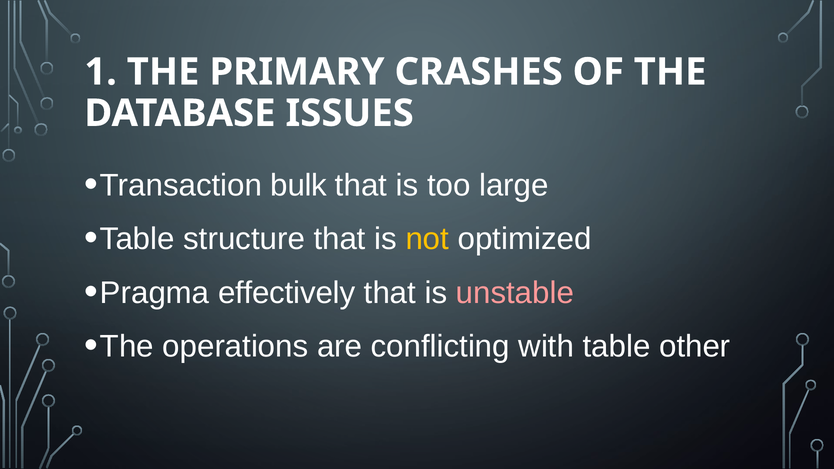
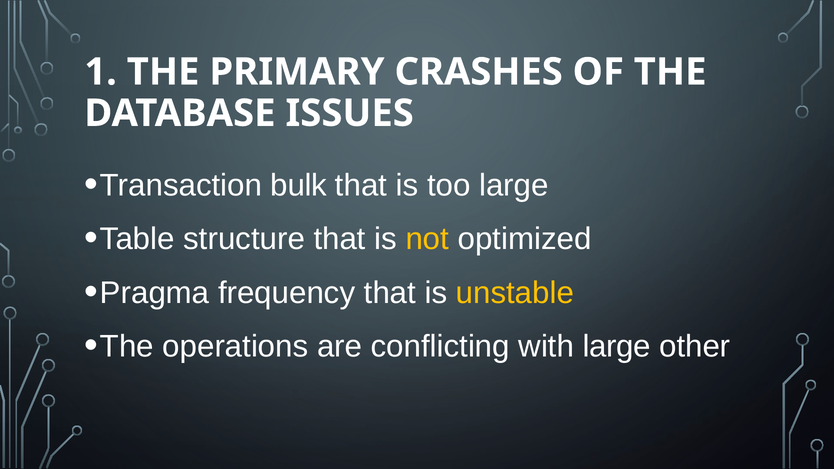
effectively: effectively -> frequency (287, 293)
unstable colour: pink -> yellow (515, 293)
with table: table -> large (617, 347)
